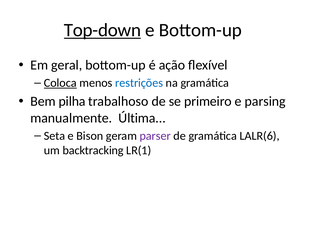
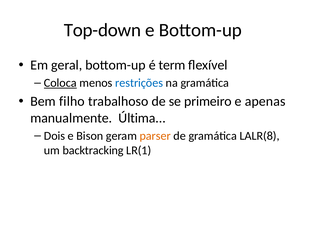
Top-down underline: present -> none (102, 30)
ação: ação -> term (172, 65)
pilha: pilha -> filho (72, 102)
parsing: parsing -> apenas (265, 102)
Seta: Seta -> Dois (54, 136)
parser colour: purple -> orange (155, 136)
LALR(6: LALR(6 -> LALR(8 (260, 136)
